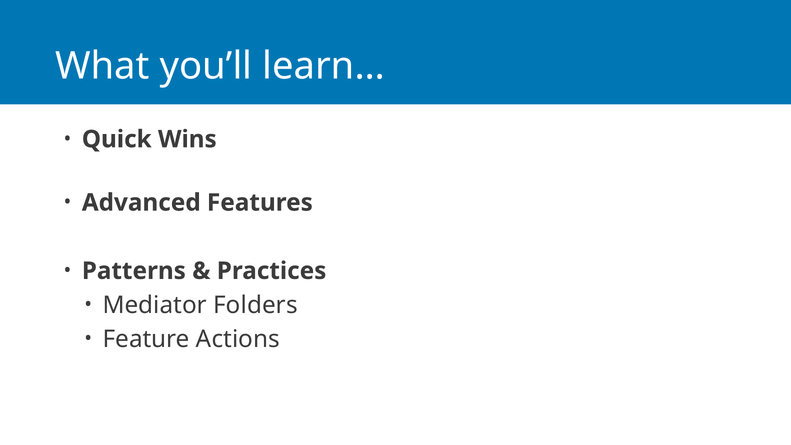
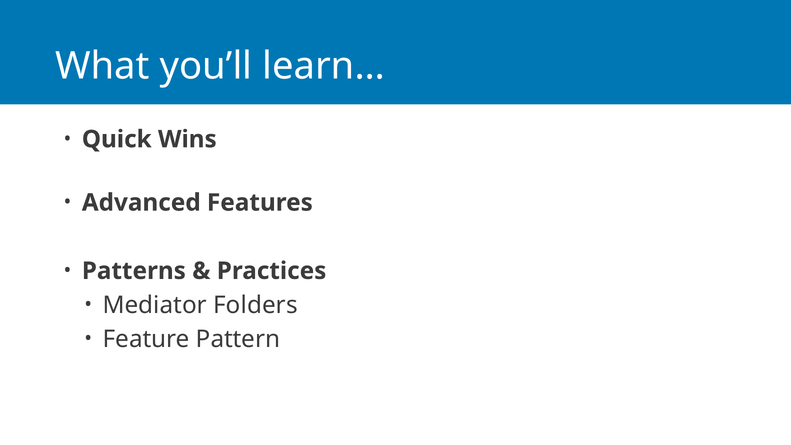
Actions: Actions -> Pattern (238, 339)
